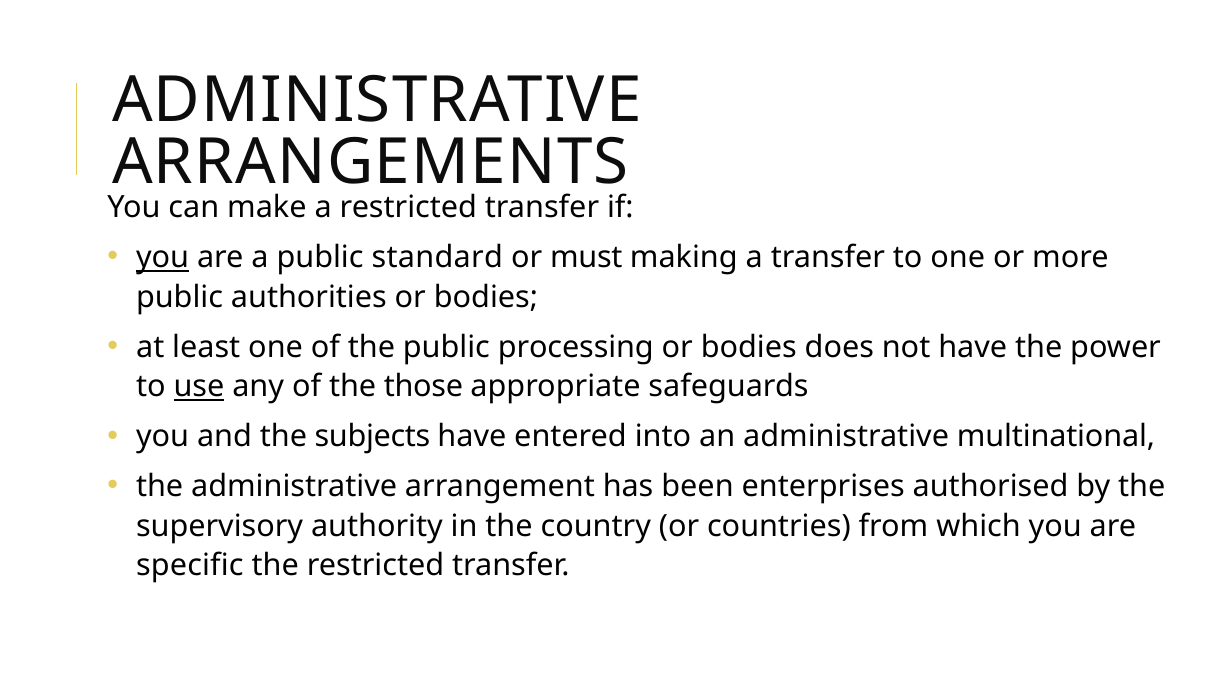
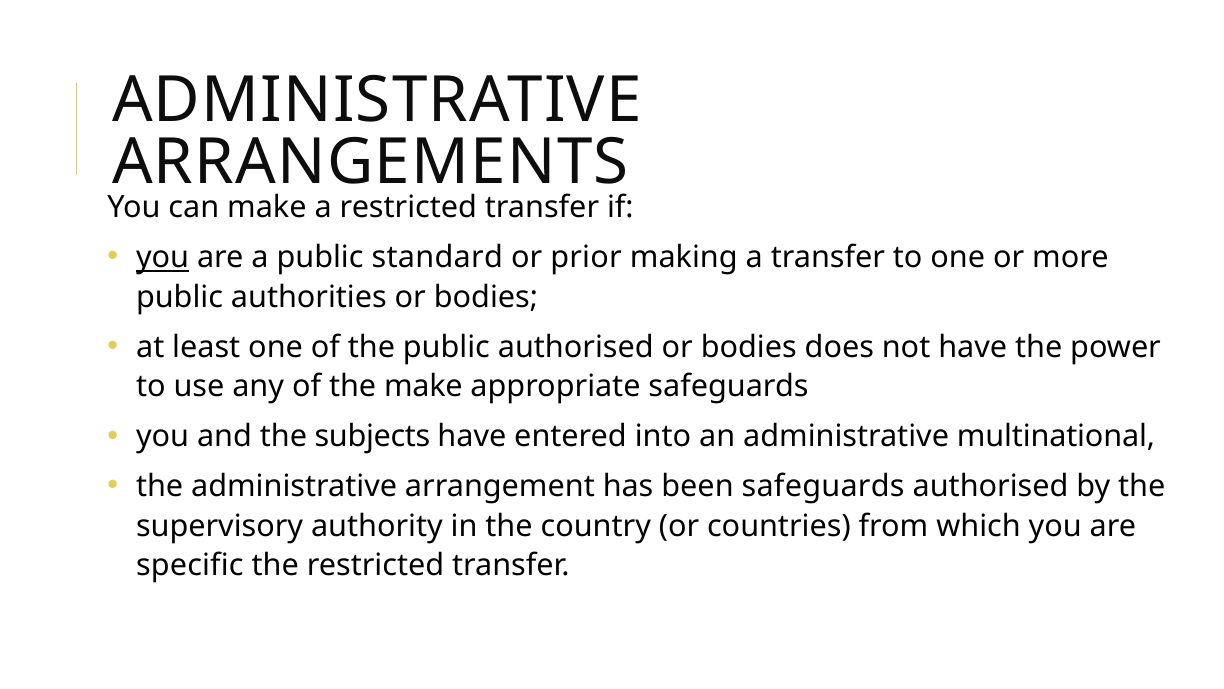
must: must -> prior (586, 257)
public processing: processing -> authorised (576, 347)
use underline: present -> none (199, 386)
the those: those -> make (423, 386)
been enterprises: enterprises -> safeguards (823, 486)
